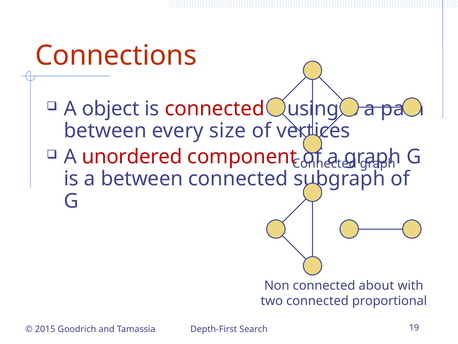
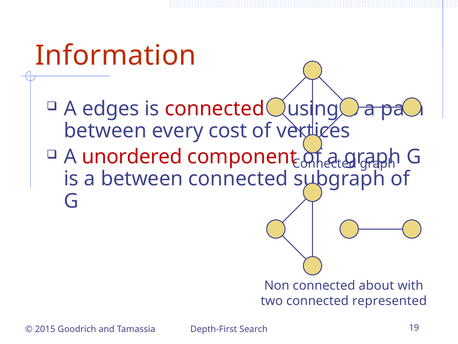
Connections: Connections -> Information (116, 55)
object: object -> edges (111, 109)
size: size -> cost (228, 131)
proportional: proportional -> represented (389, 301)
